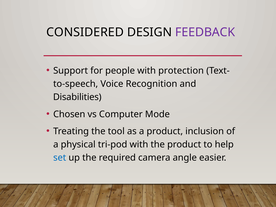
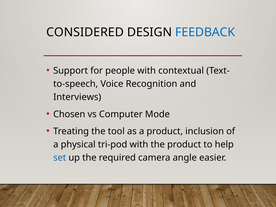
FEEDBACK colour: purple -> blue (205, 32)
protection: protection -> contextual (181, 71)
Disabilities: Disabilities -> Interviews (77, 97)
